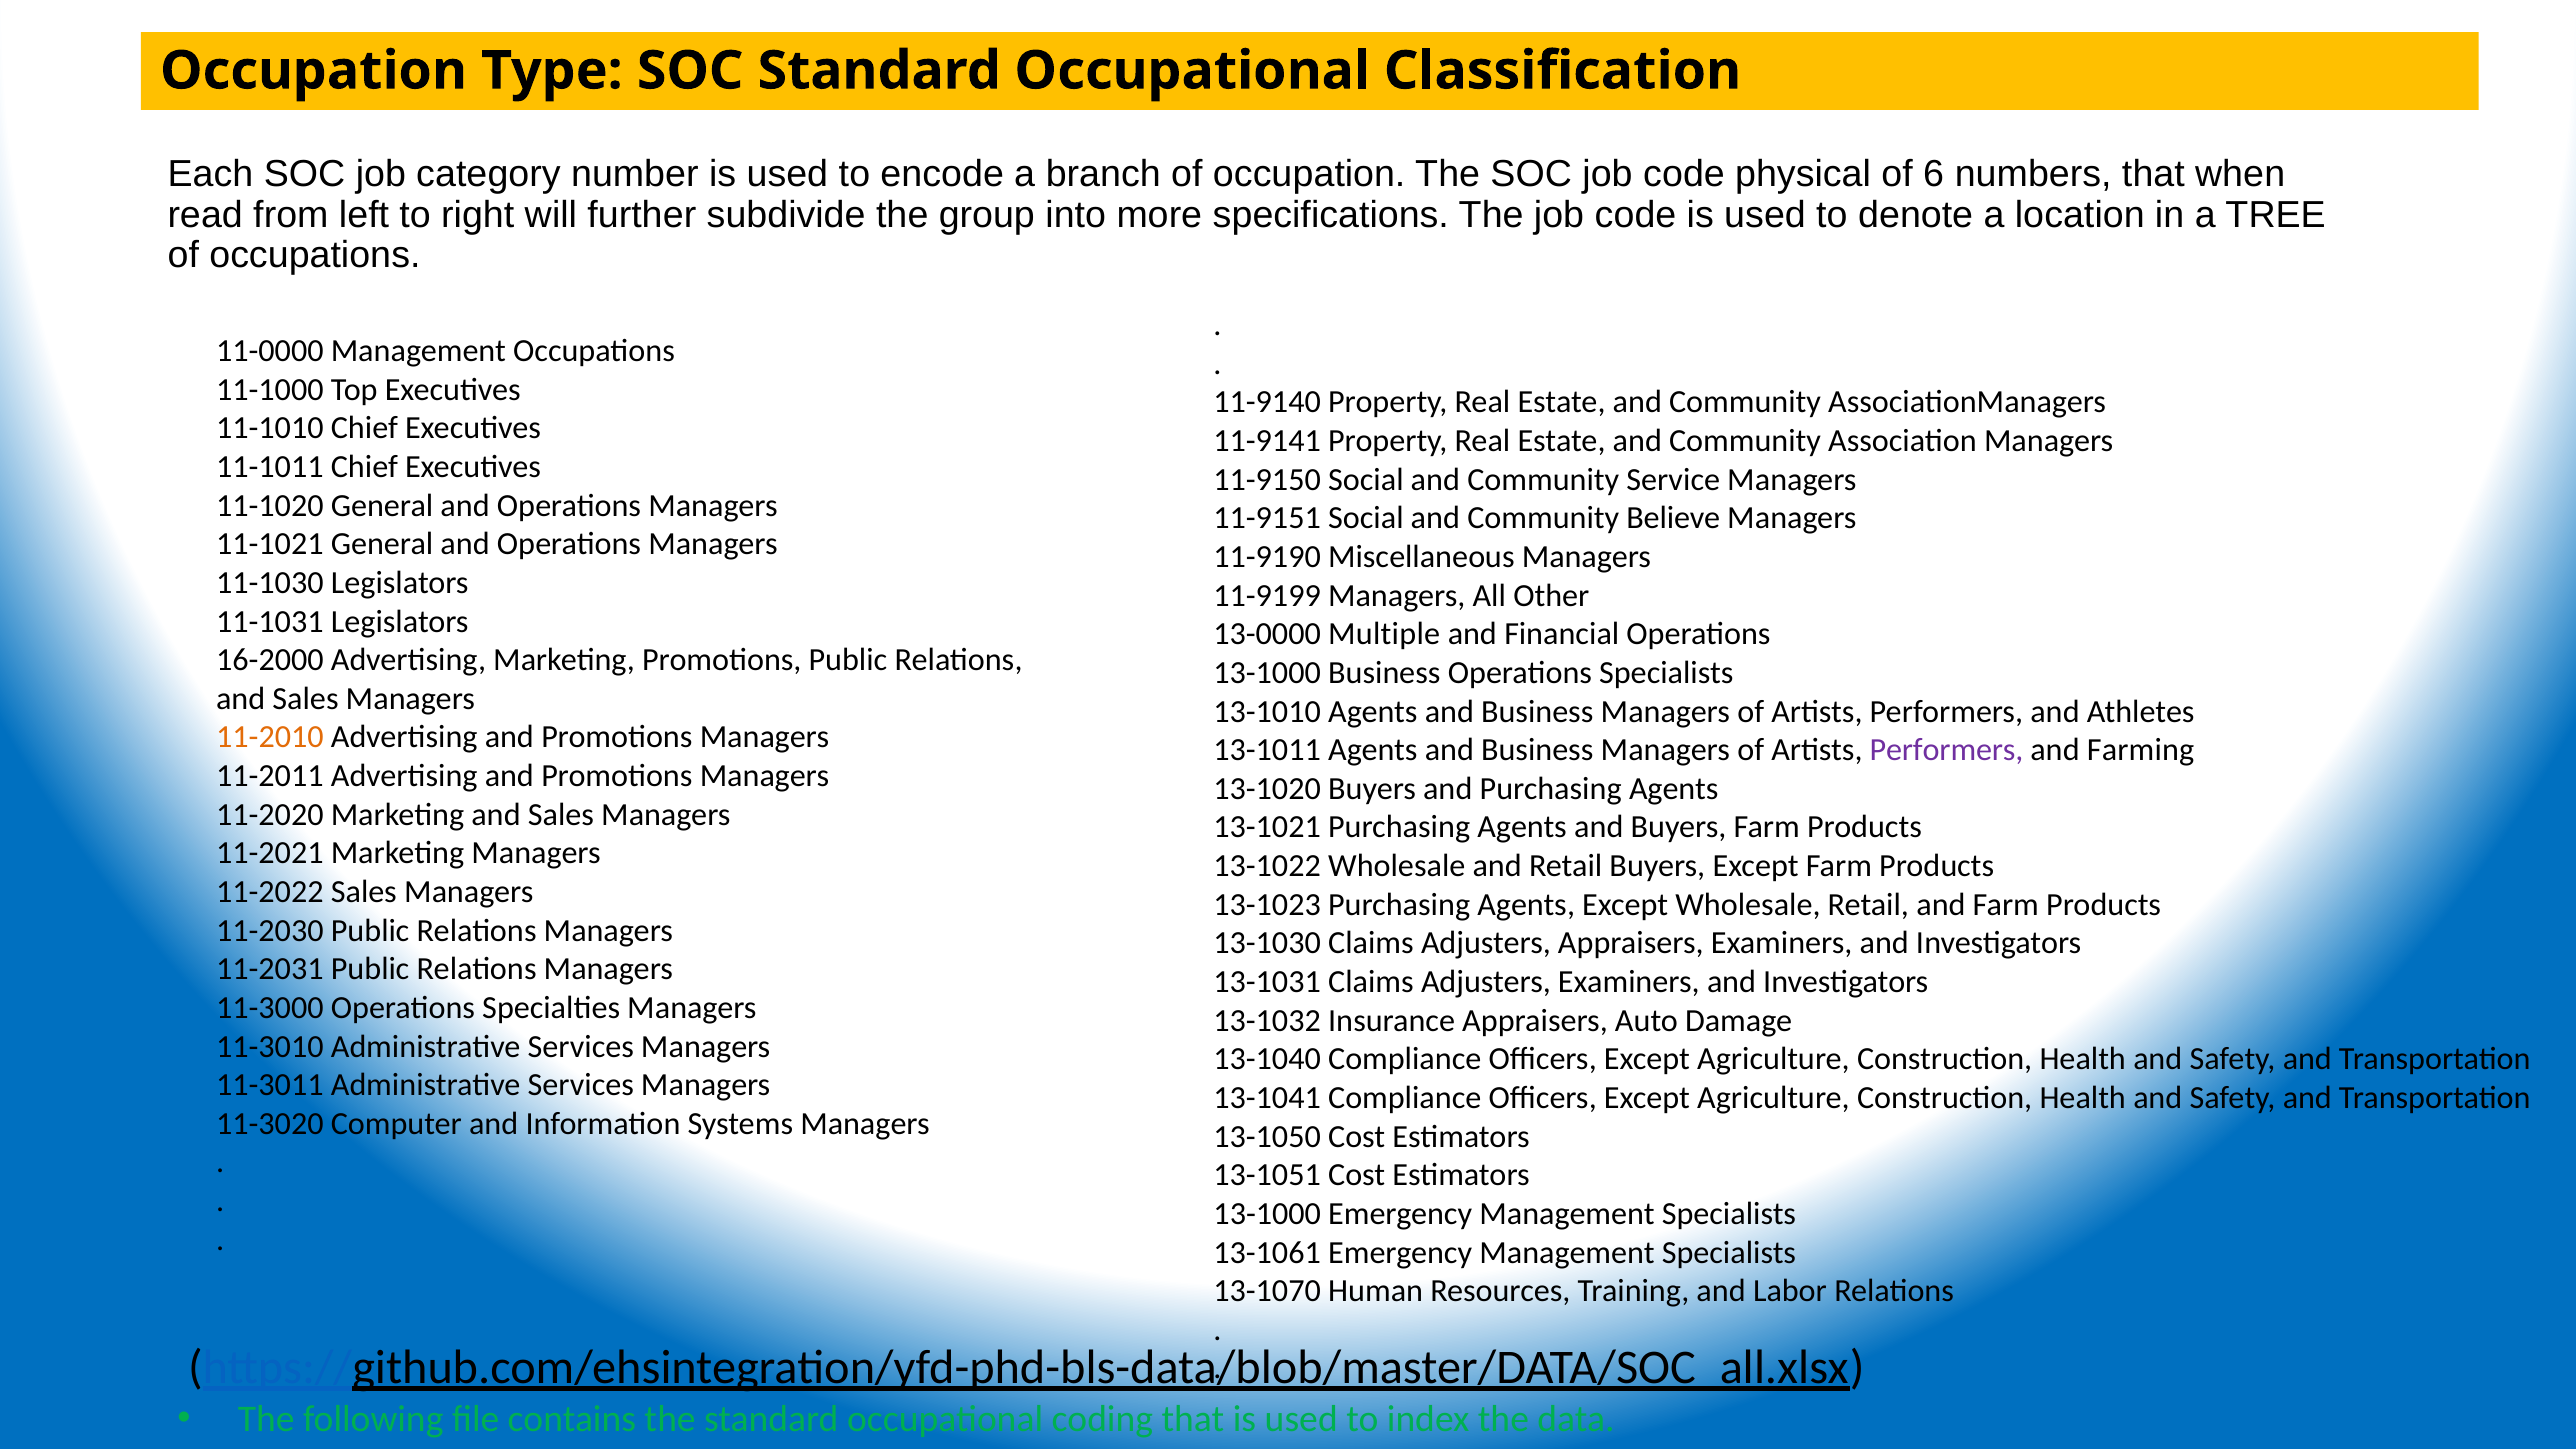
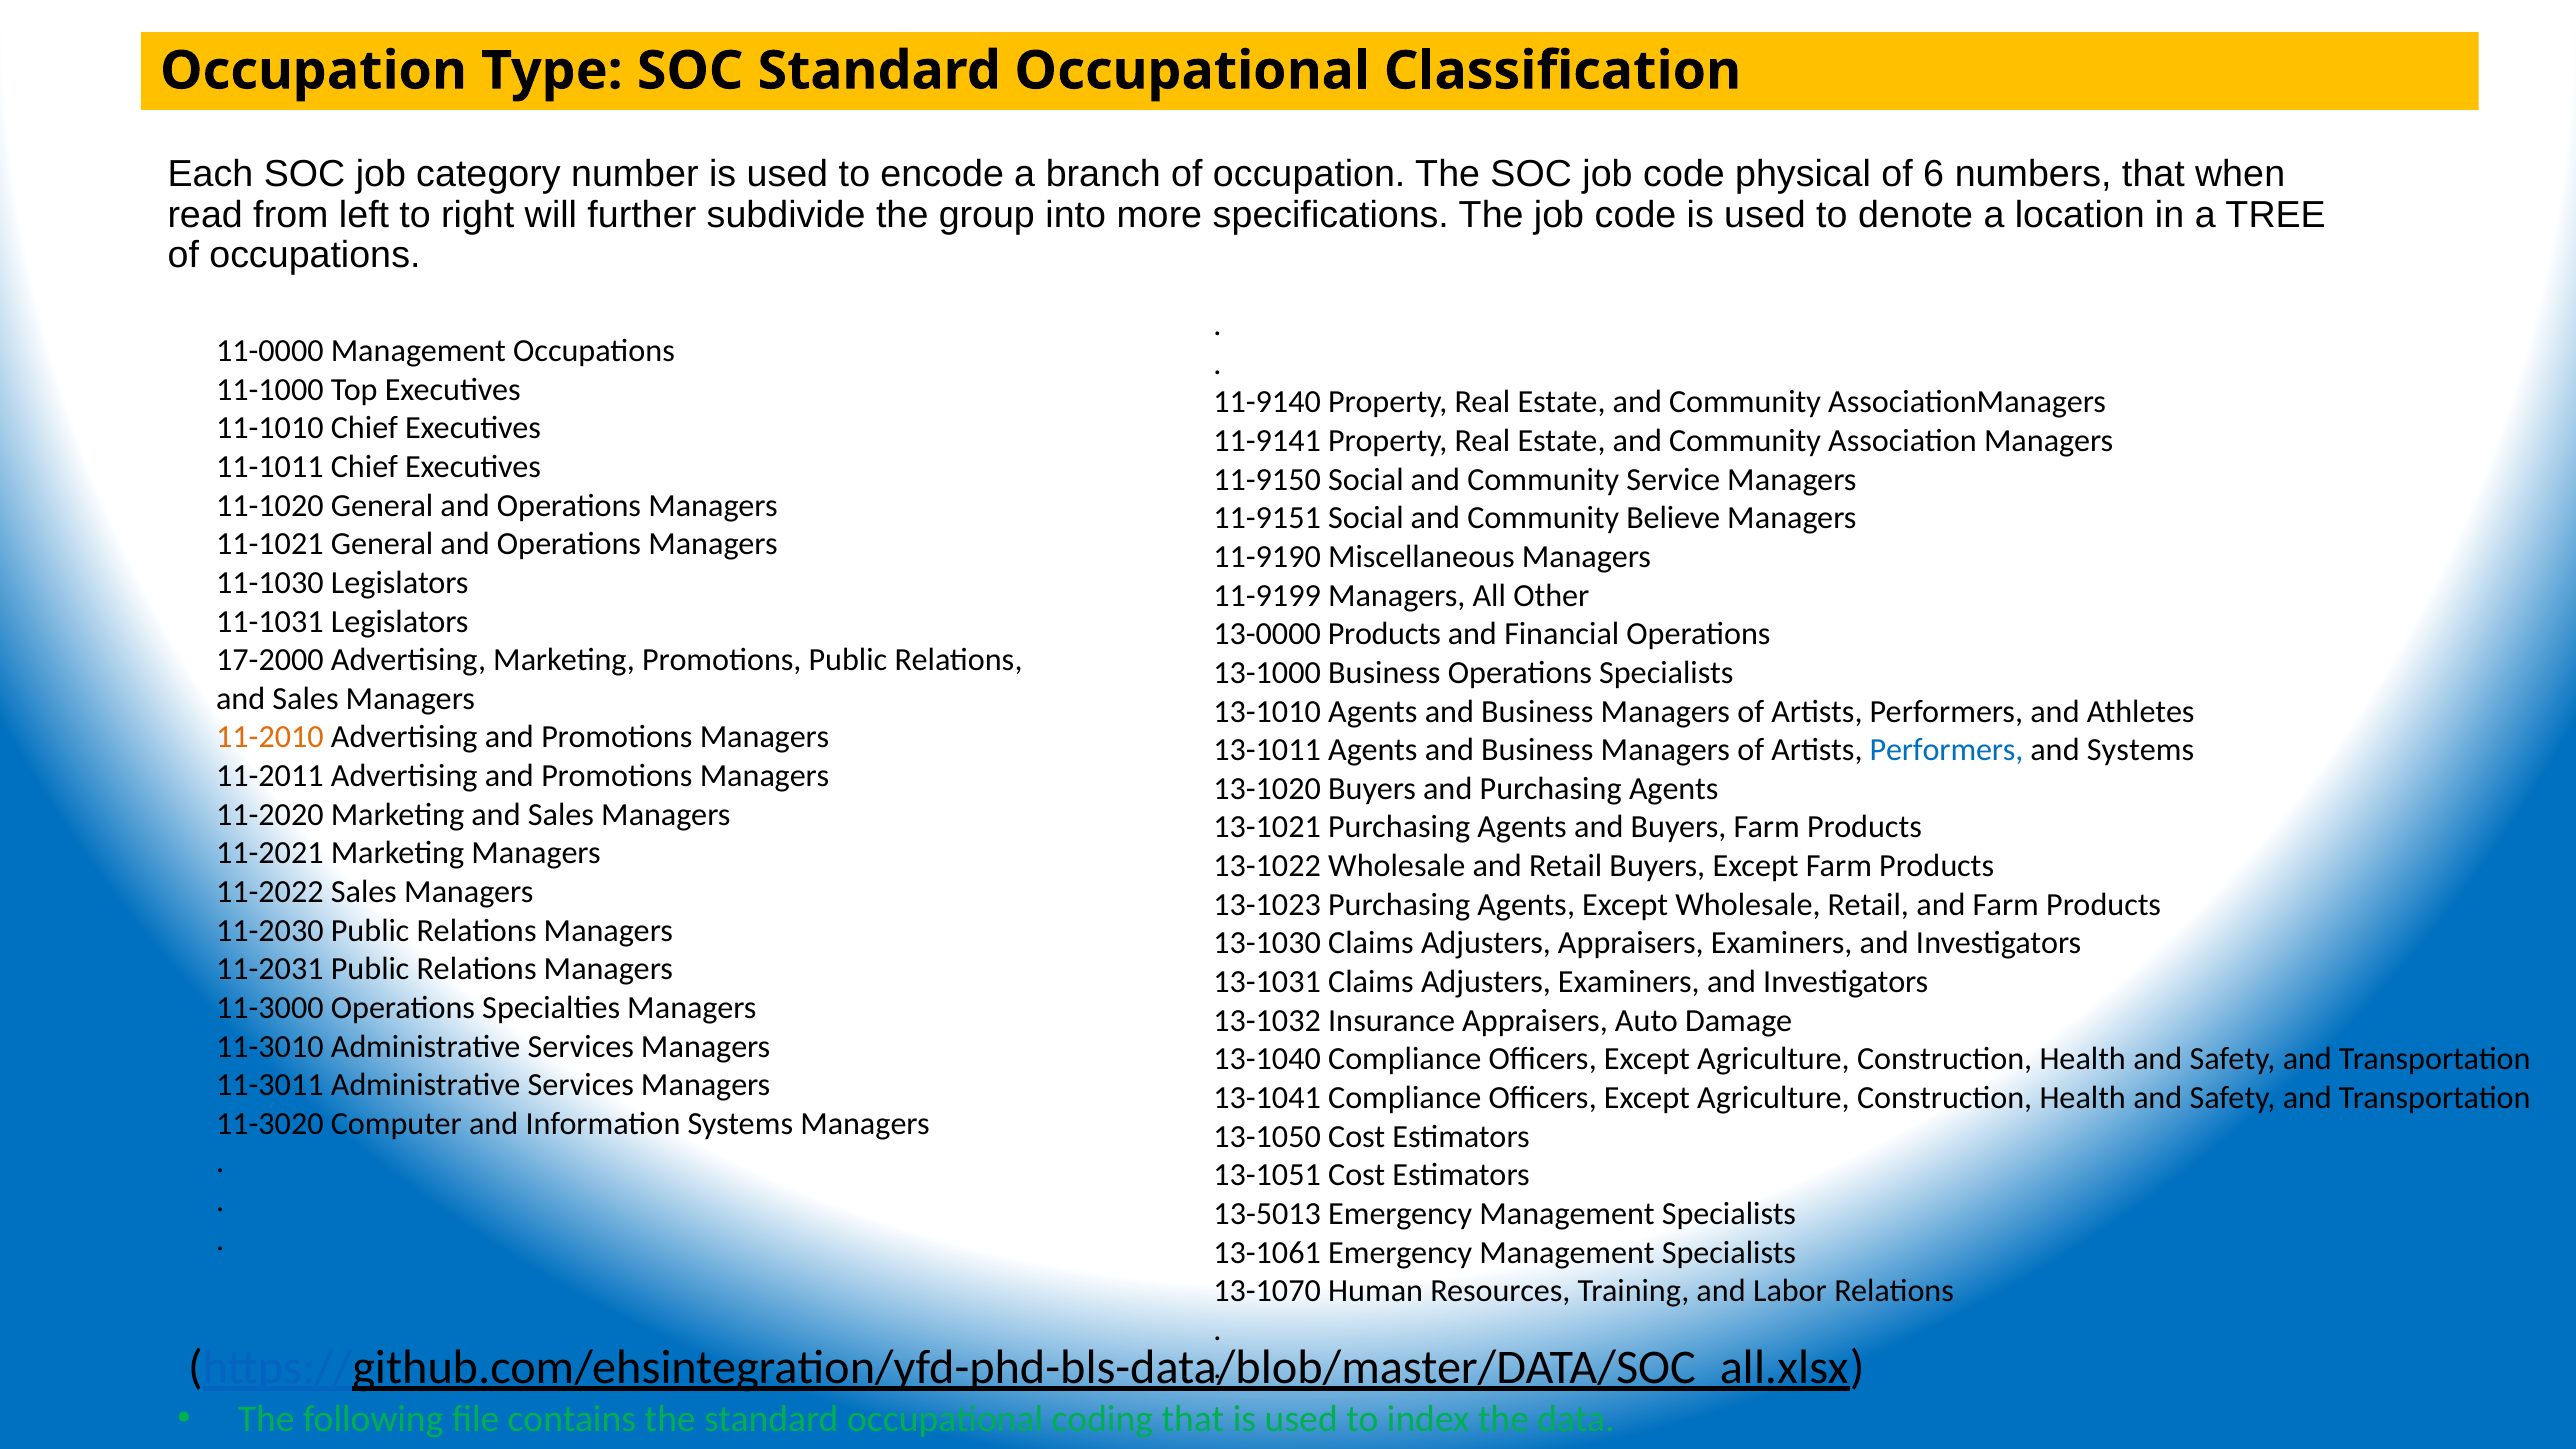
13-0000 Multiple: Multiple -> Products (1384, 634)
16-2000: 16-2000 -> 17-2000 (270, 660)
Performers colour: purple -> blue (1947, 750)
and Farming: Farming -> Systems (2141, 750)
13-1000: 13-1000 -> 13-5013 (1267, 1214)
